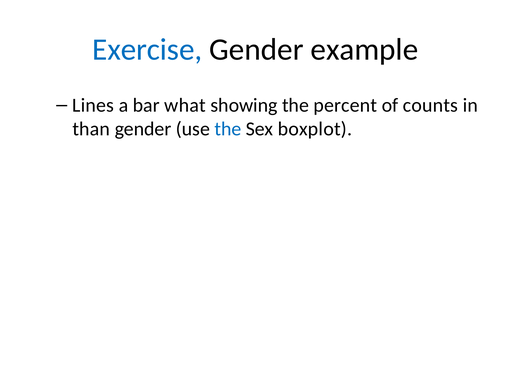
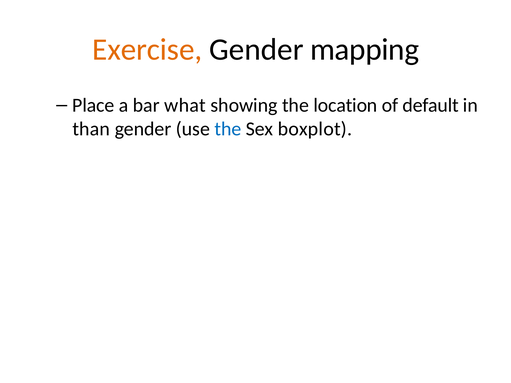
Exercise colour: blue -> orange (147, 49)
example: example -> mapping (365, 49)
Lines: Lines -> Place (93, 105)
percent: percent -> location (345, 105)
counts: counts -> default (431, 105)
